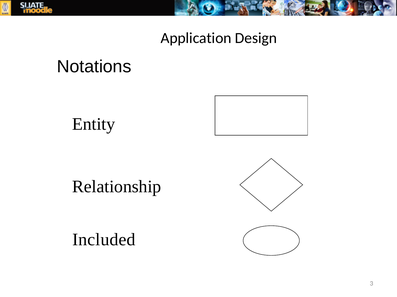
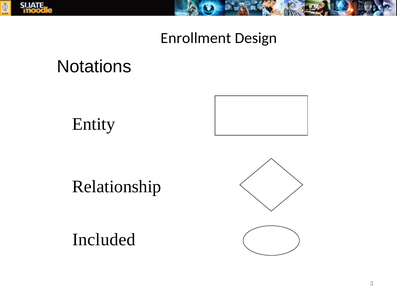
Application: Application -> Enrollment (196, 38)
